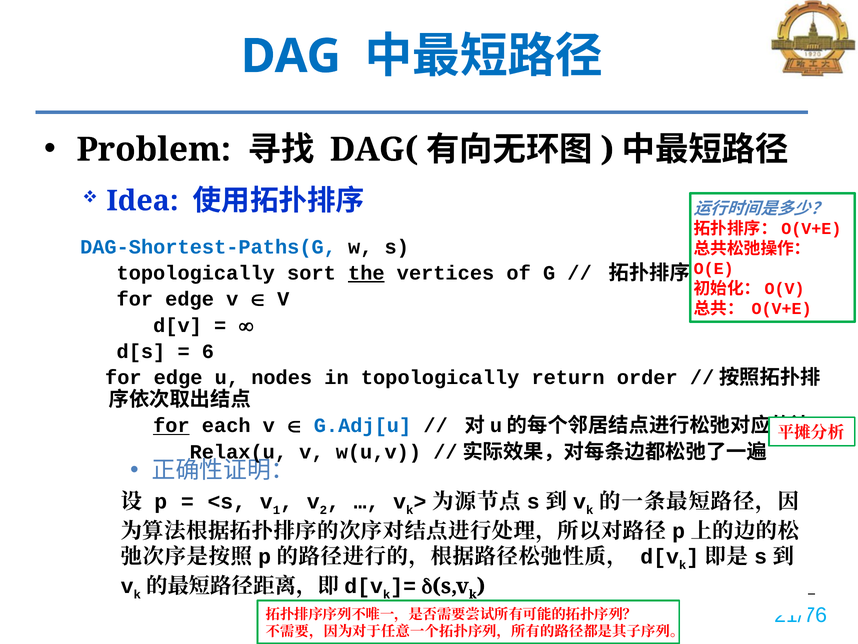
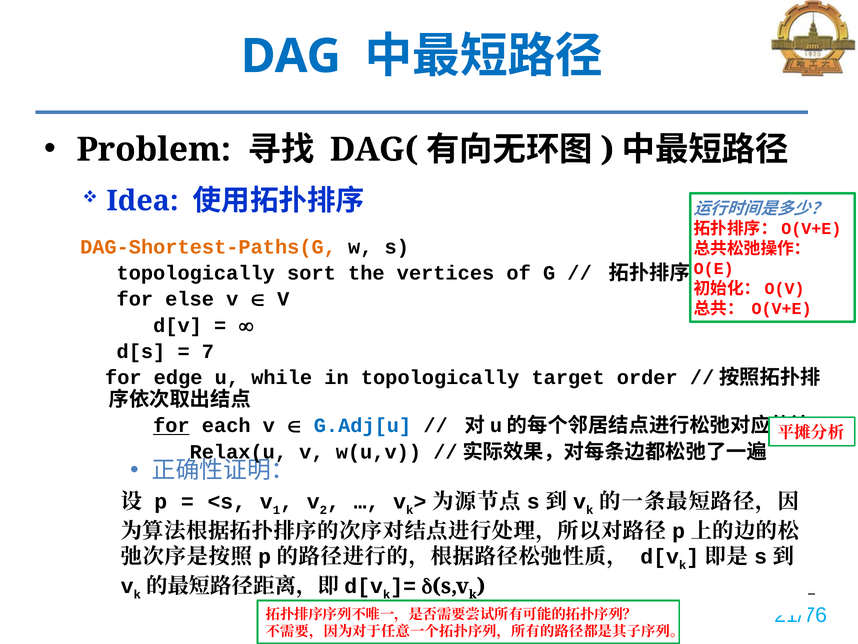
DAG-Shortest-Paths(G colour: blue -> orange (208, 247)
the underline: present -> none (366, 273)
edge: edge -> else (190, 299)
6: 6 -> 7 (208, 351)
nodes: nodes -> while (282, 377)
return: return -> target (568, 377)
